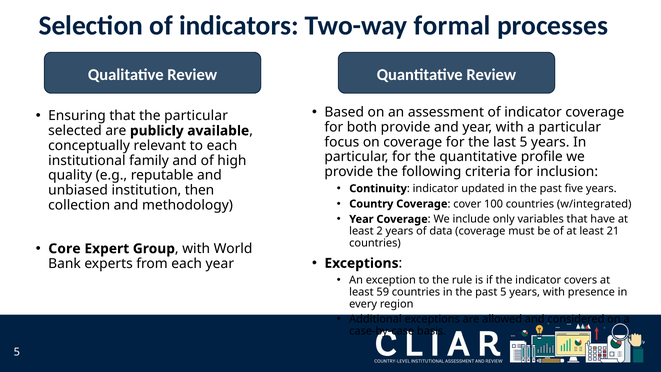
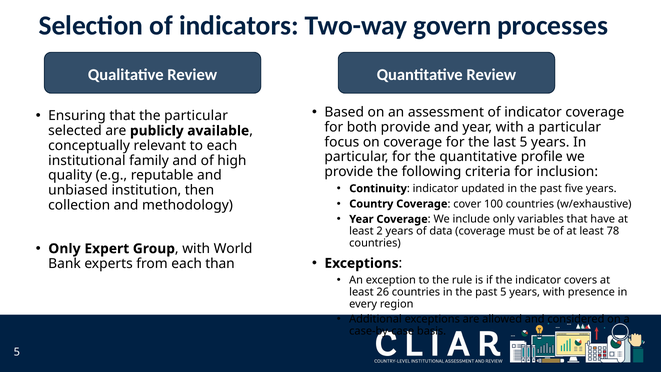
formal: formal -> govern (452, 26)
w/integrated: w/integrated -> w/exhaustive (594, 204)
21: 21 -> 78 (613, 231)
Core: Core -> Only (64, 249)
each year: year -> than (220, 263)
59: 59 -> 26 (383, 292)
